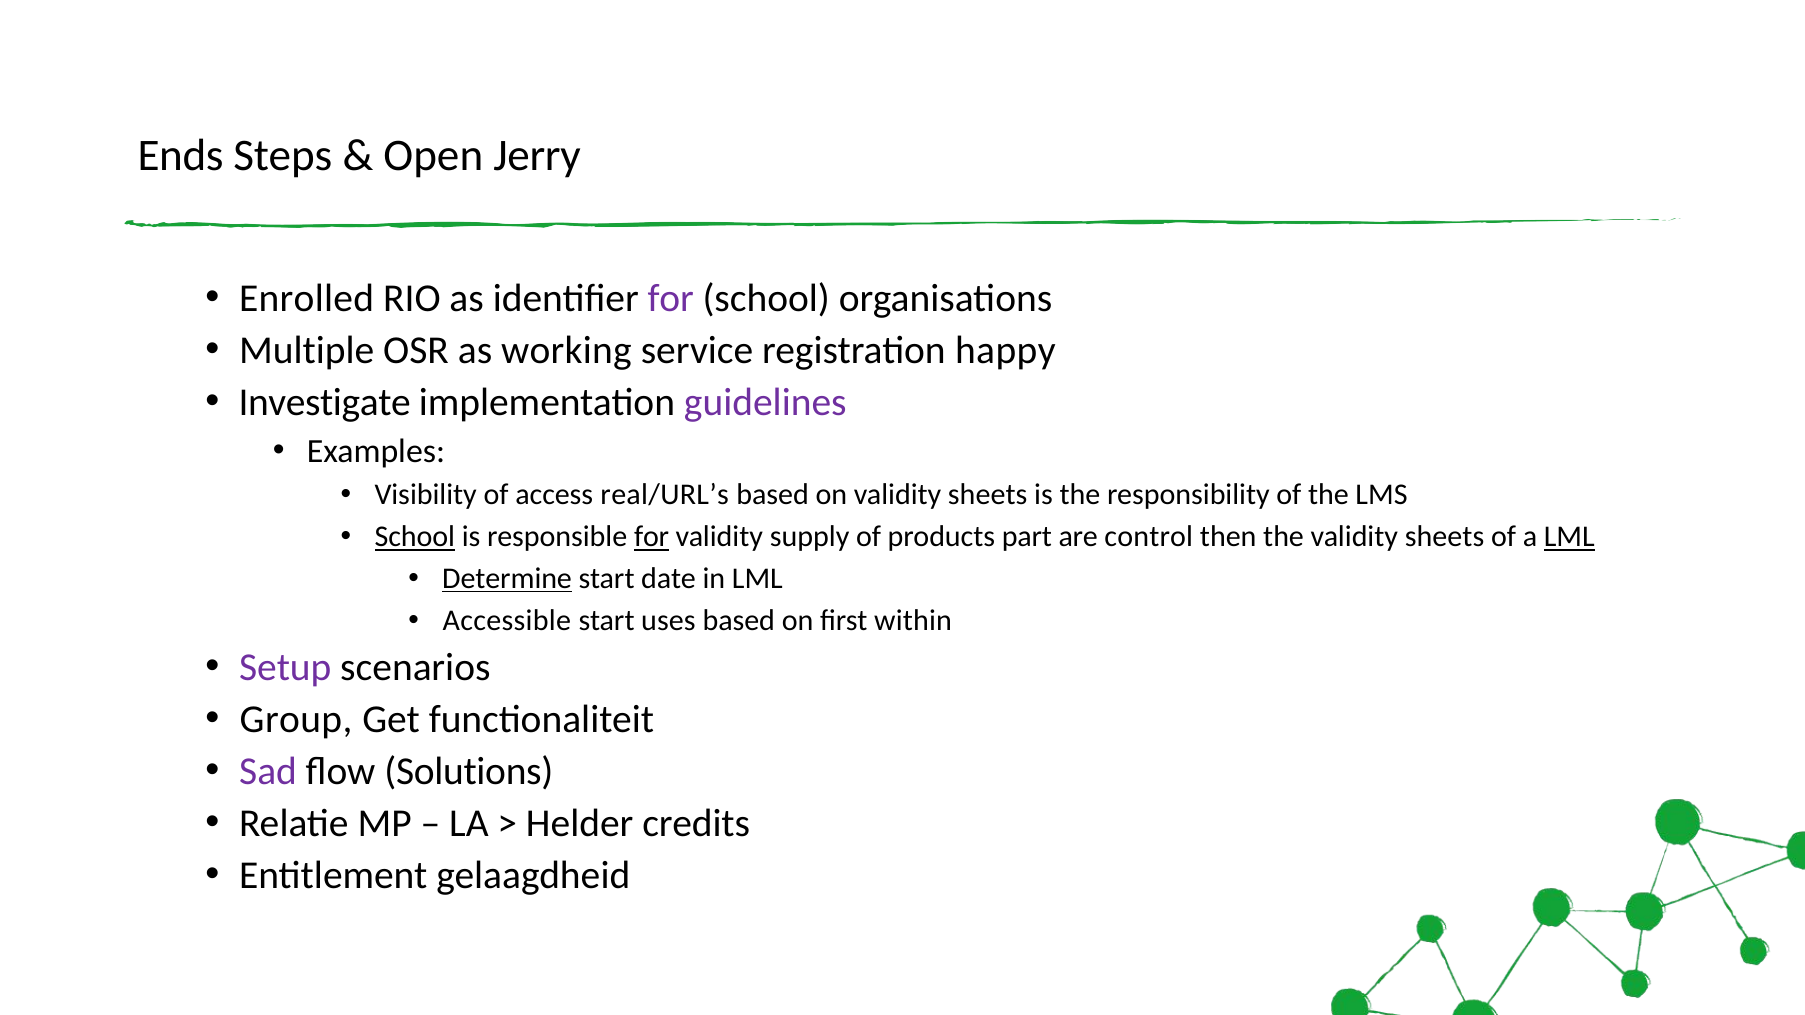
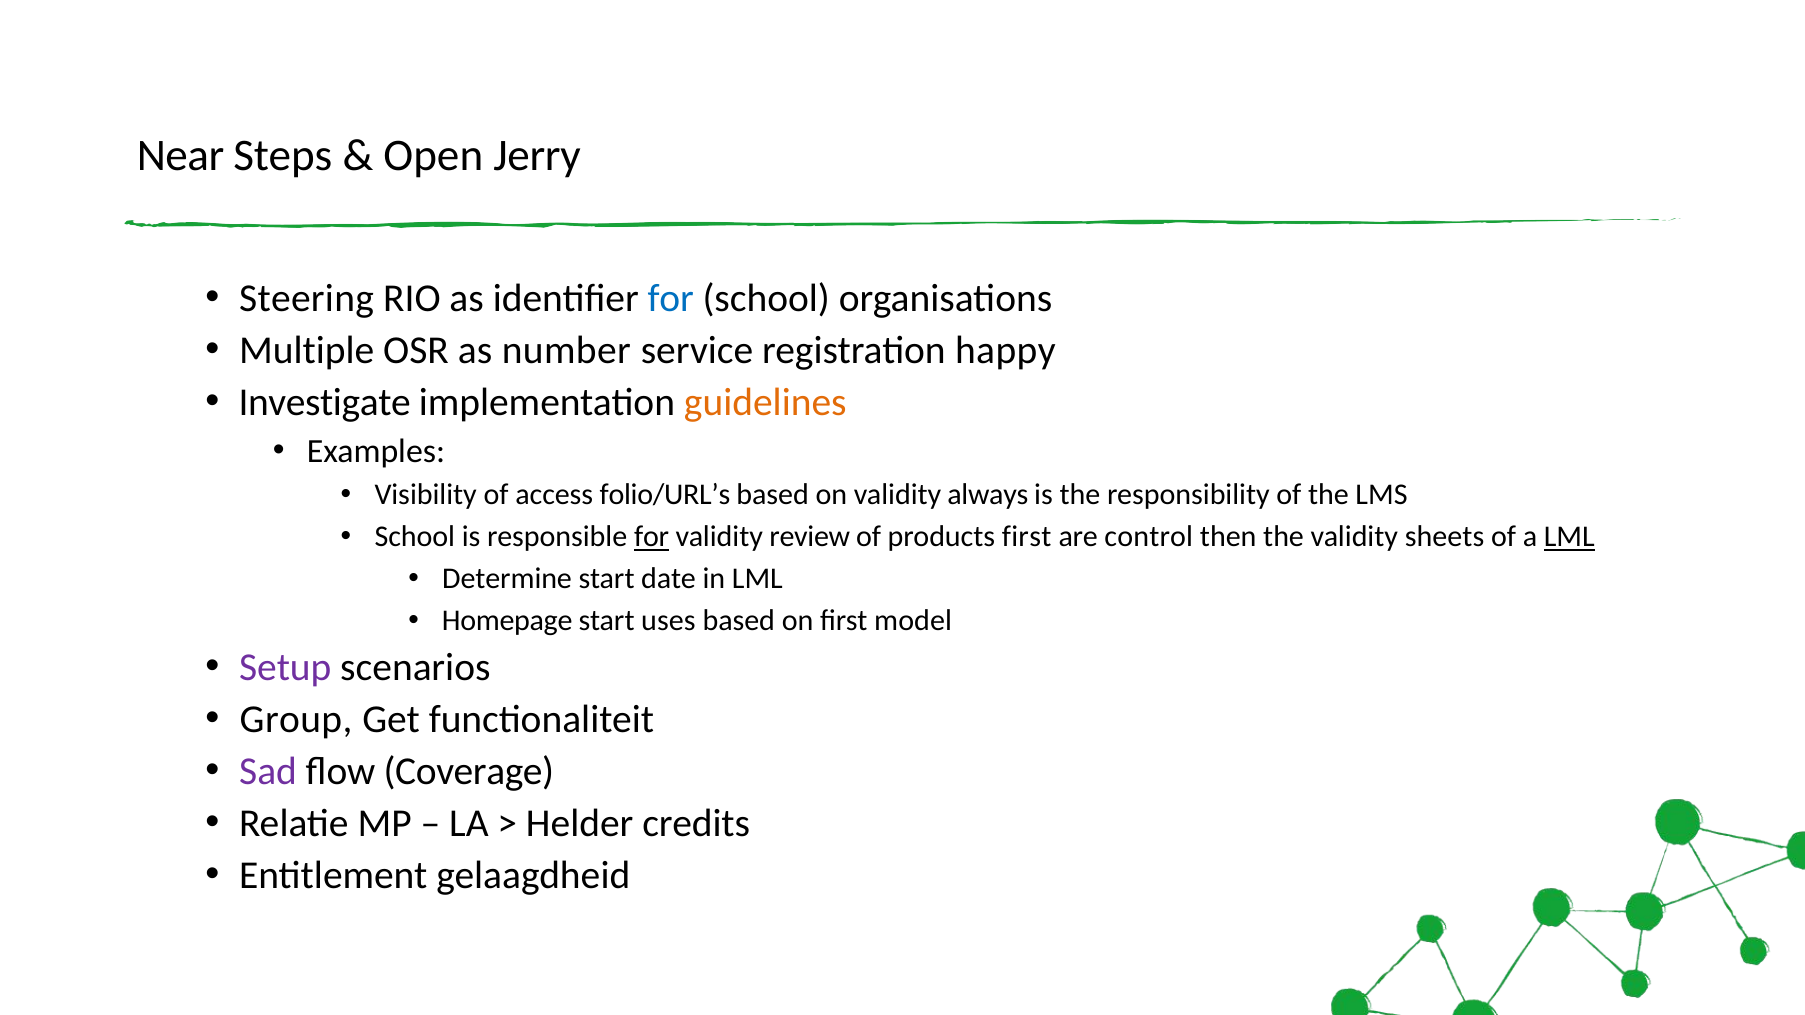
Ends: Ends -> Near (181, 155)
Enrolled: Enrolled -> Steering (307, 298)
for colour: purple -> blue (671, 298)
working: working -> number (566, 350)
guidelines colour: purple -> orange (765, 402)
real/URL’s: real/URL’s -> folio/URL’s (665, 495)
on validity sheets: sheets -> always (988, 495)
School underline: present -> none (415, 537)
supply: supply -> review (810, 537)
products part: part -> first (1027, 537)
Determine underline: present -> none (507, 579)
Accessible: Accessible -> Homepage (507, 621)
within: within -> model (913, 621)
Solutions: Solutions -> Coverage (469, 771)
